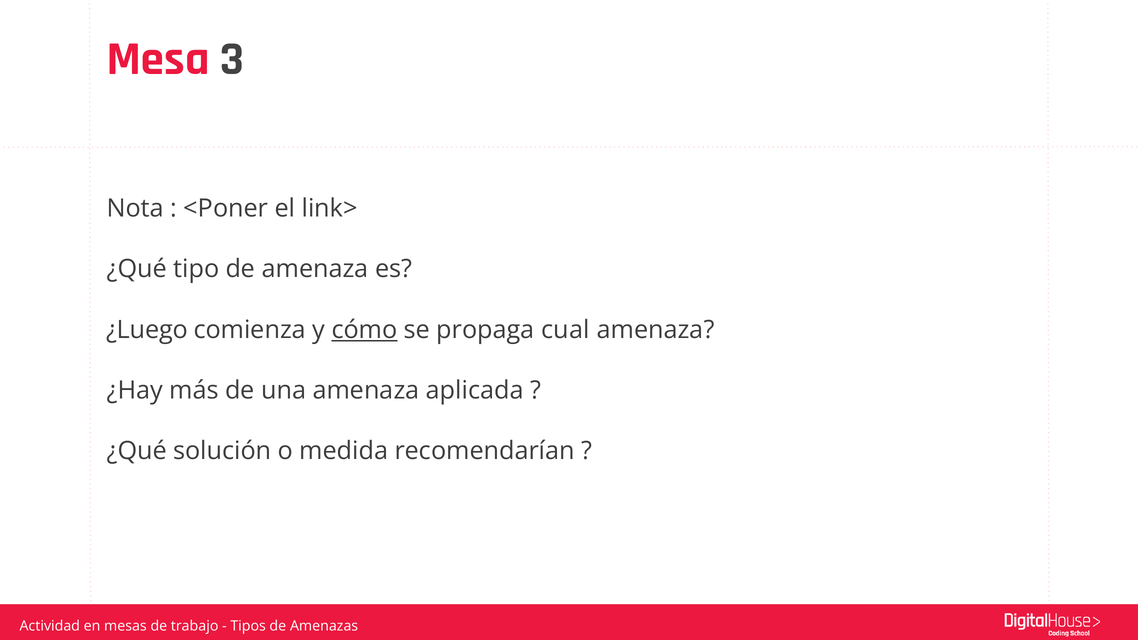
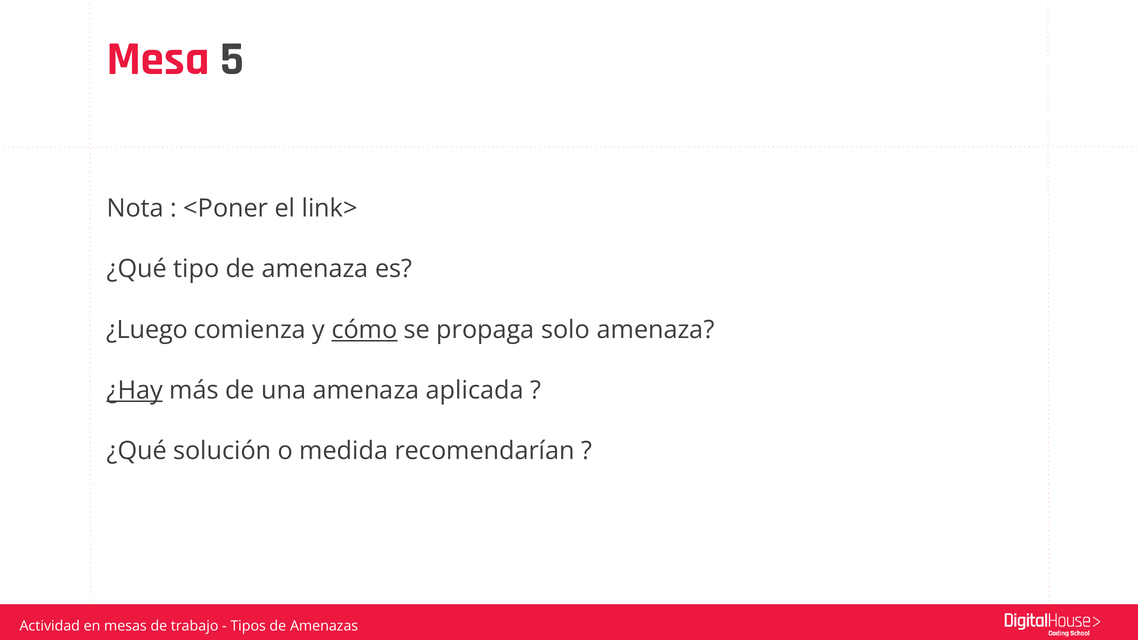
3: 3 -> 5 (232, 58)
cual: cual -> solo (566, 330)
¿Hay underline: none -> present (135, 390)
